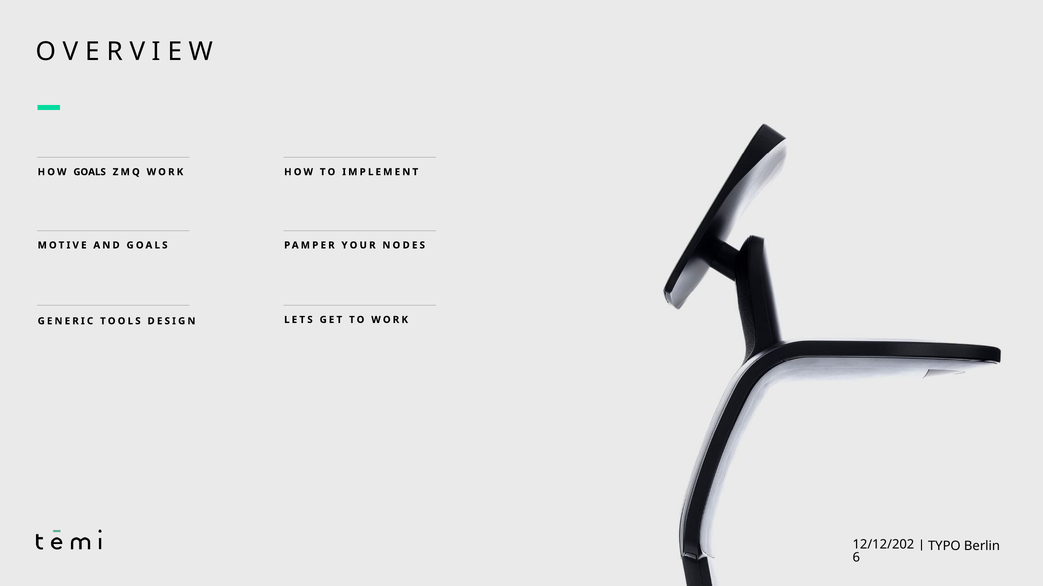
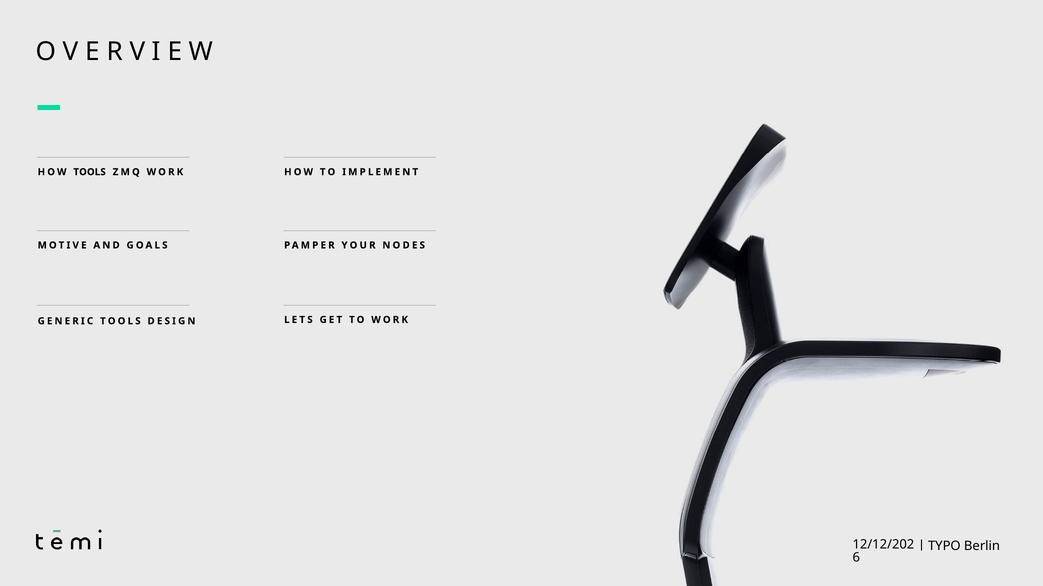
HOW GOALS: GOALS -> TOOLS (90, 172)
